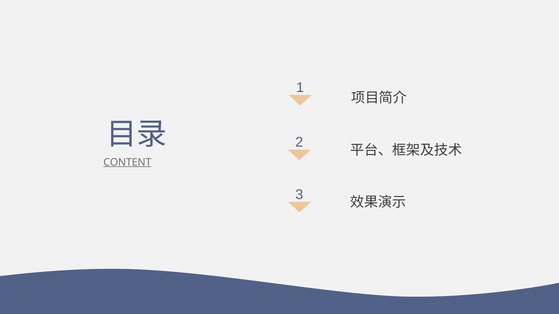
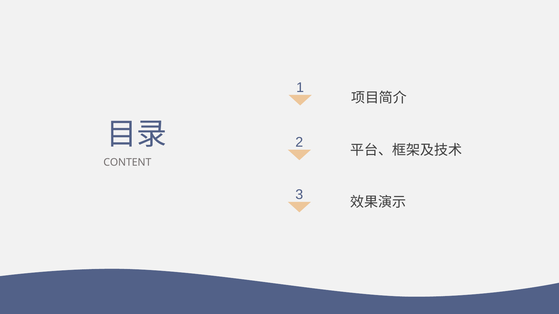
CONTENT underline: present -> none (127, 162)
